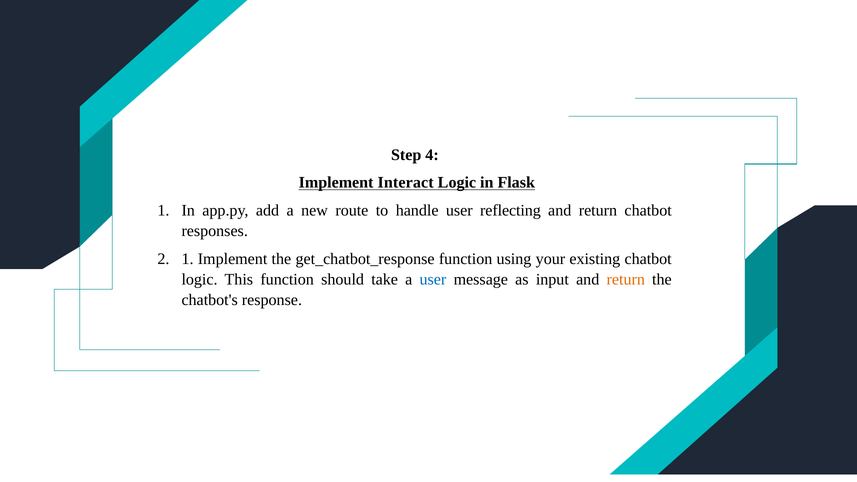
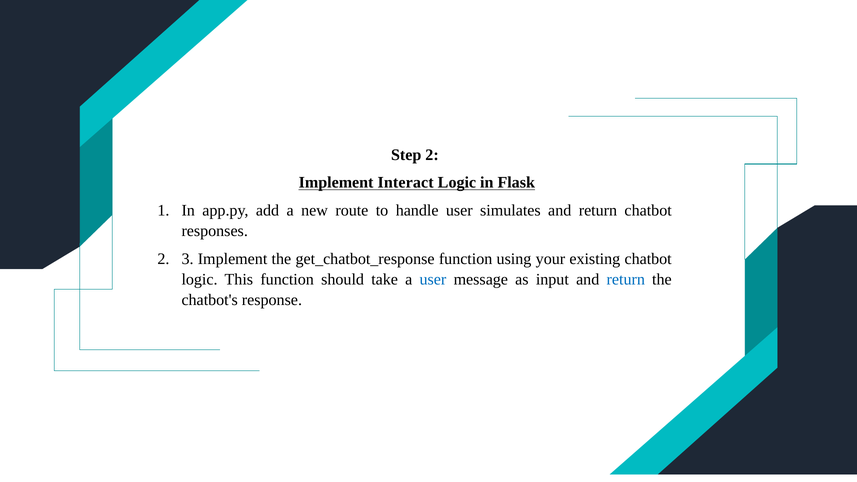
Step 4: 4 -> 2 (432, 155)
reflecting: reflecting -> simulates (510, 210)
2 1: 1 -> 3 (188, 259)
return colour: orange -> blue (626, 279)
